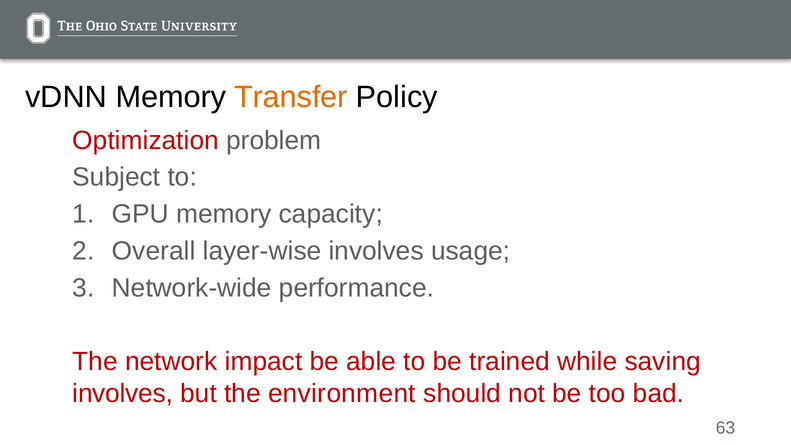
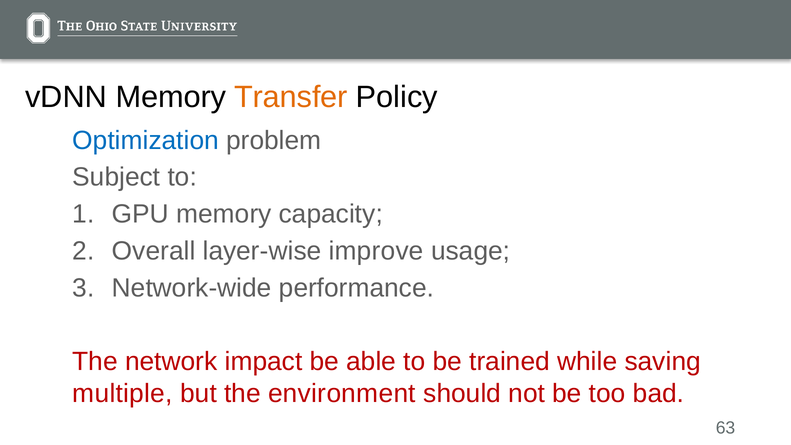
Optimization colour: red -> blue (146, 140)
layer-wise involves: involves -> improve (376, 251)
involves: involves -> multiple (123, 393)
